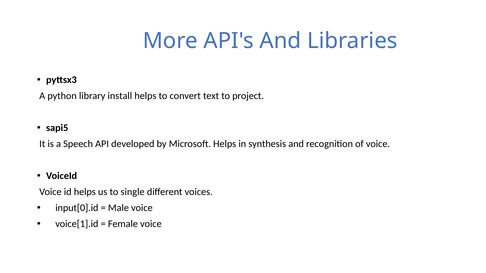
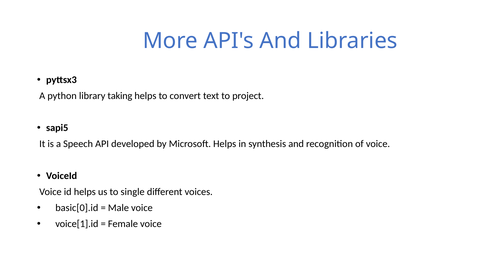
install: install -> taking (120, 96)
input[0].id: input[0].id -> basic[0].id (77, 208)
